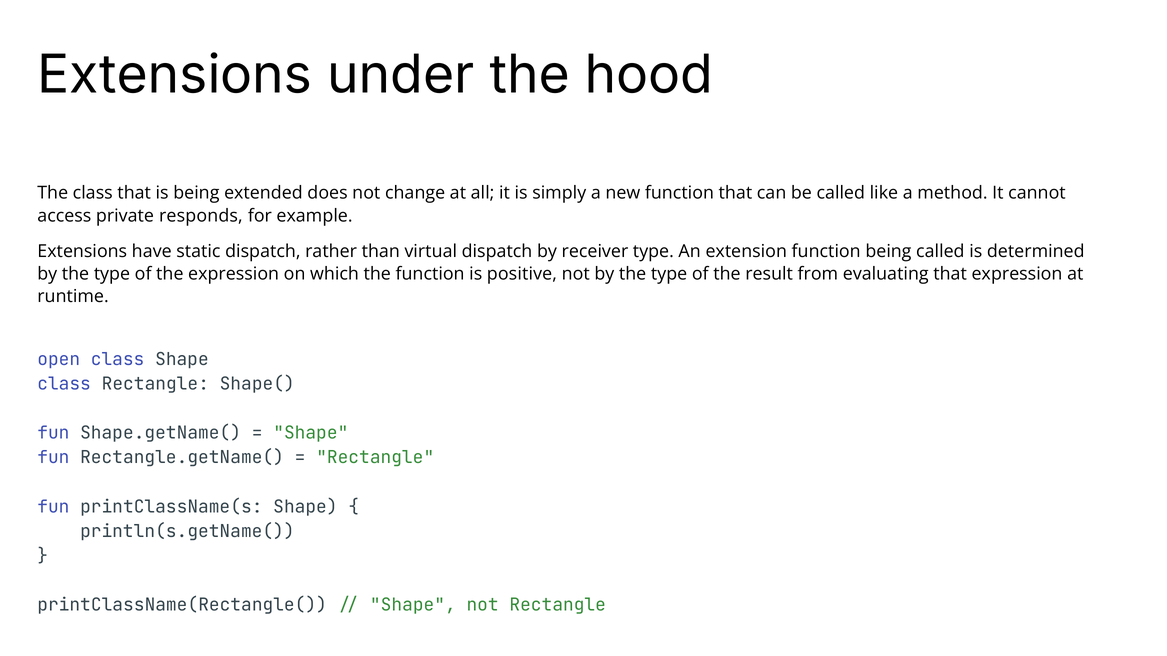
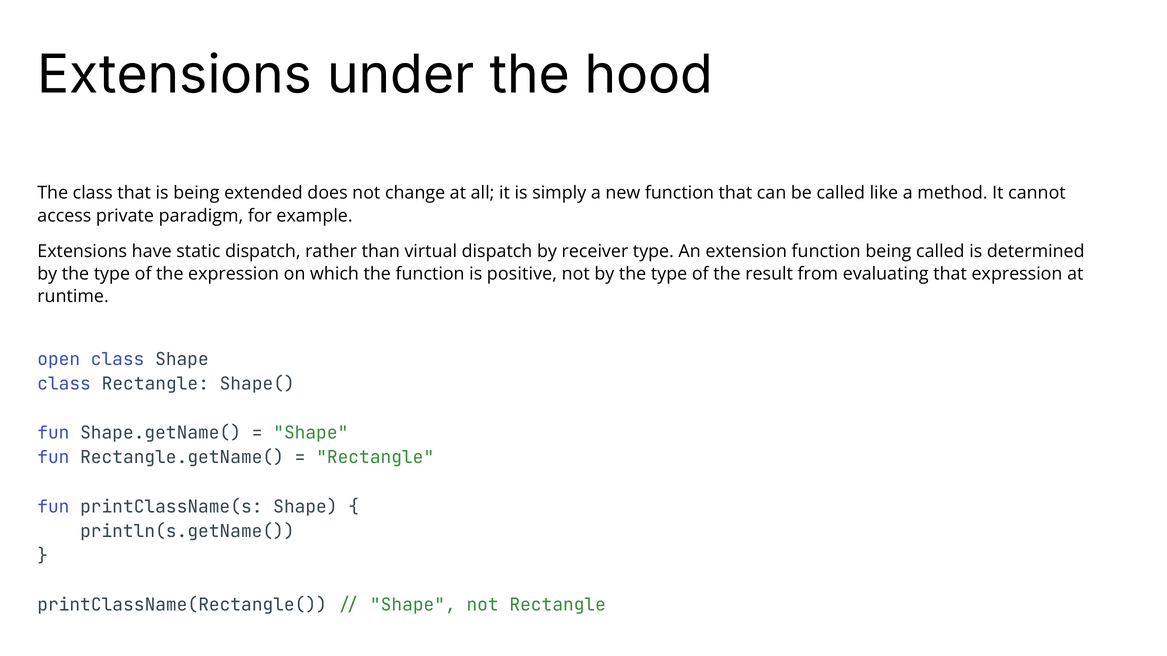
responds: responds -> paradigm (201, 216)
